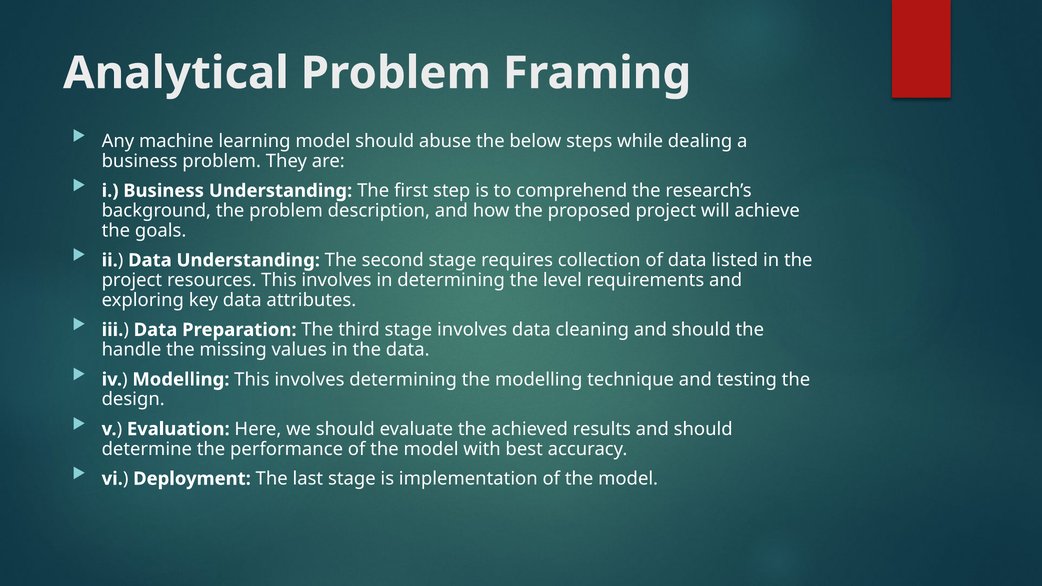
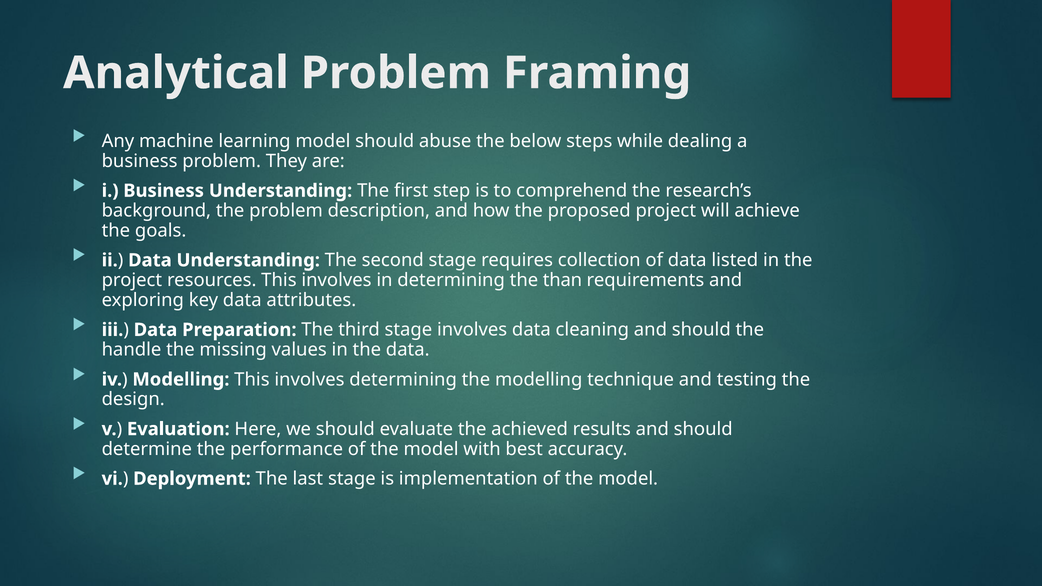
level: level -> than (562, 280)
